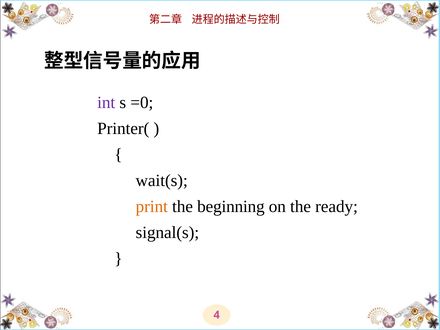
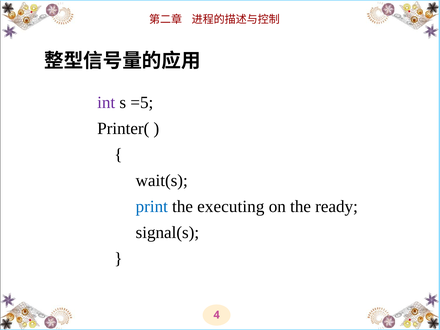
=0: =0 -> =5 (142, 103)
print colour: orange -> blue (152, 207)
beginning: beginning -> executing (231, 207)
